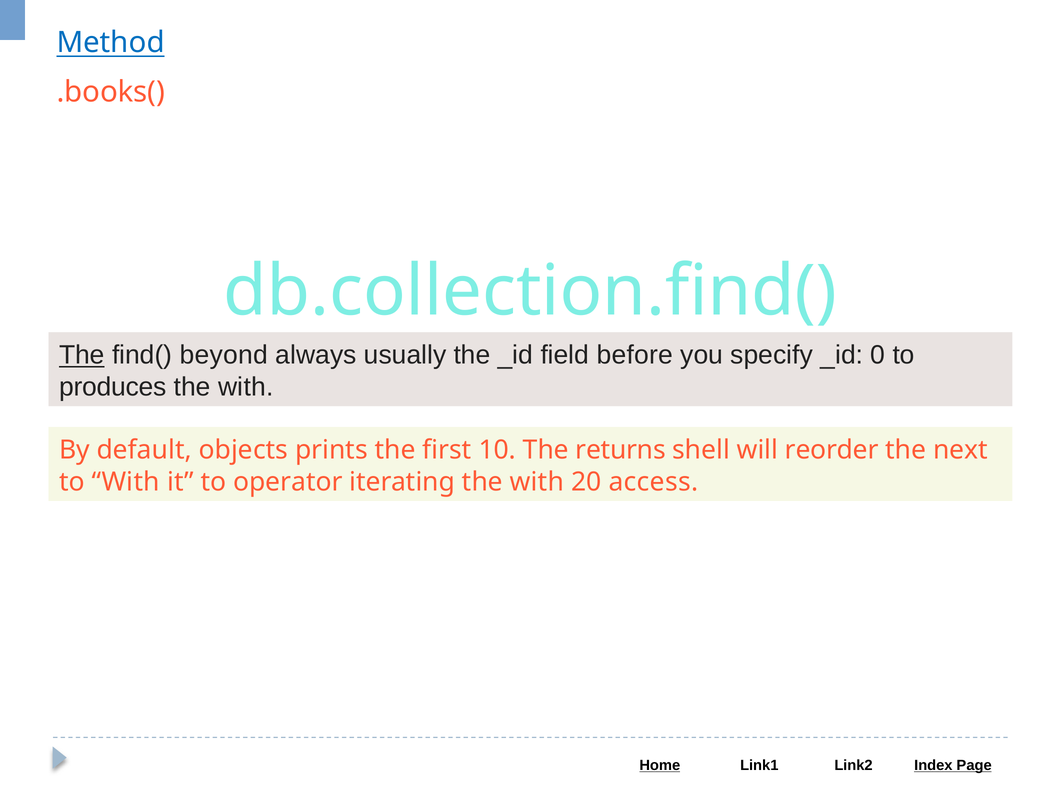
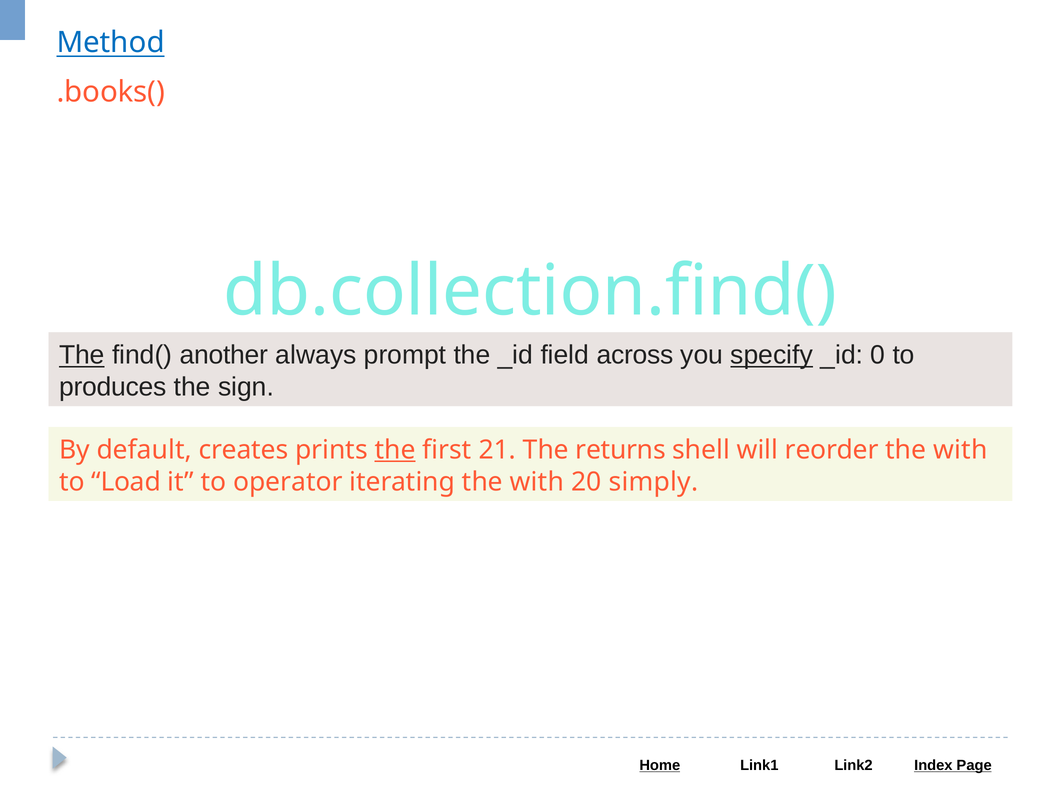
beyond: beyond -> another (224, 355)
usually: usually -> prompt (405, 355)
before: before -> across (635, 355)
specify underline: none -> present (772, 355)
with: with -> sign (246, 387)
objects: objects -> creates (243, 450)
the underline: none -> present (395, 450)
10: 10 -> 21 (497, 450)
next: next -> with (960, 450)
to With: With -> Load (126, 482)
access: access -> simply (653, 482)
